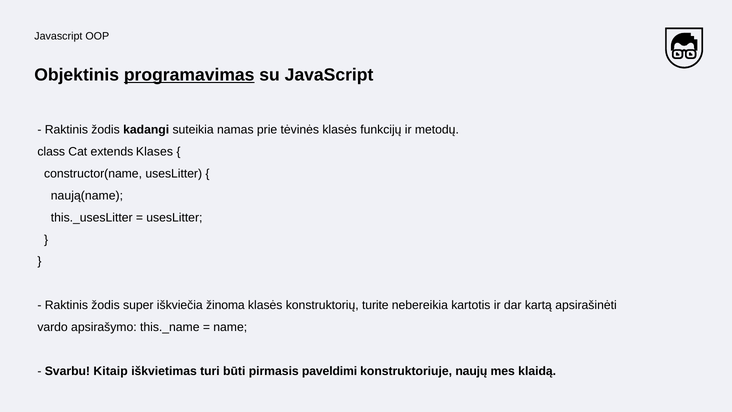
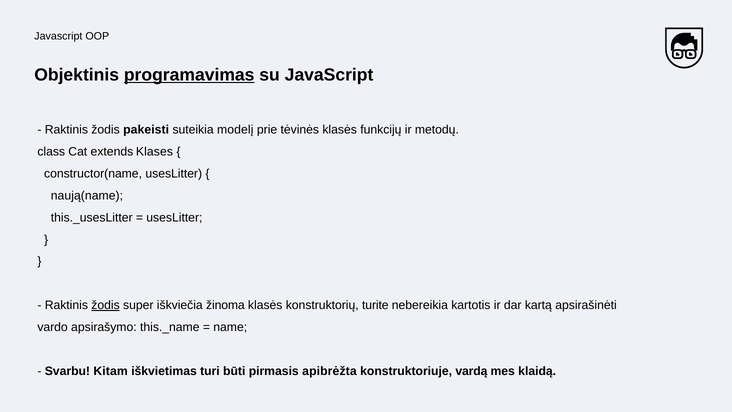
kadangi: kadangi -> pakeisti (146, 130)
namas: namas -> modelį (235, 130)
žodis underline: none -> present (106, 305)
Kitaip: Kitaip -> Kitam (111, 371)
paveldimi: paveldimi -> apibrėžta (329, 371)
naujų: naujų -> vardą (471, 371)
